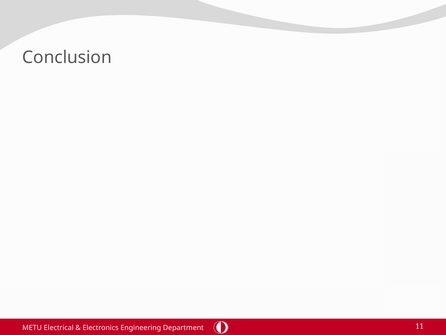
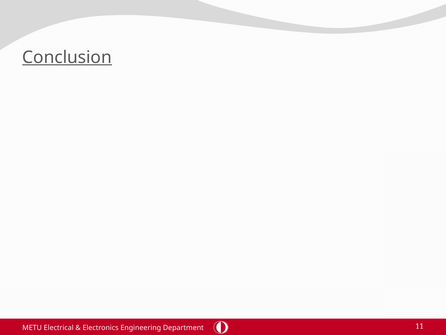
Conclusion underline: none -> present (67, 57)
